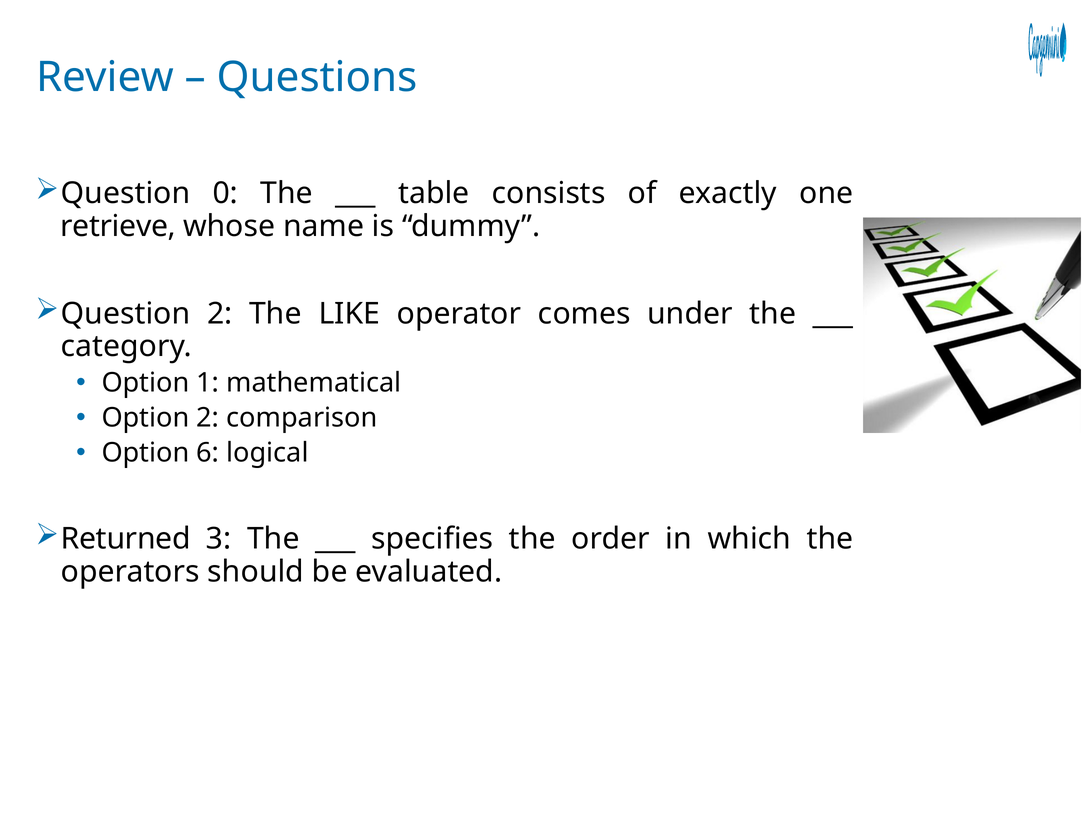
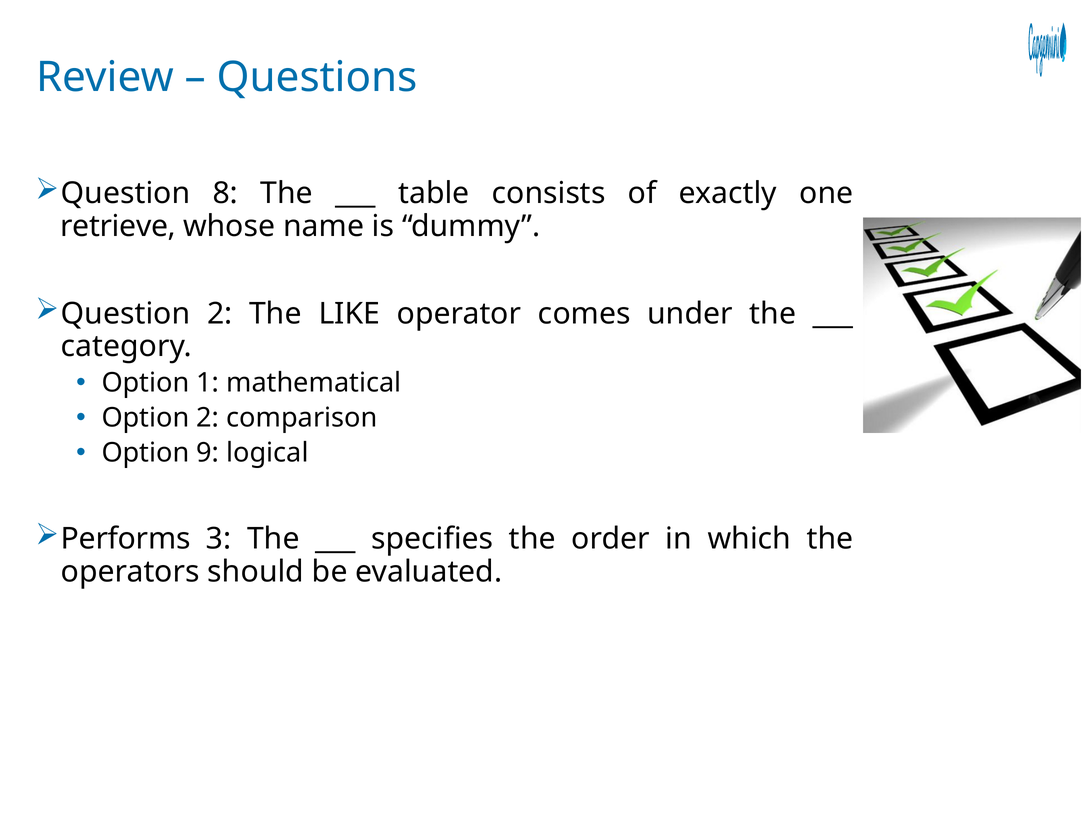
0: 0 -> 8 (225, 194)
6: 6 -> 9 (208, 453)
Returned: Returned -> Performs (126, 539)
